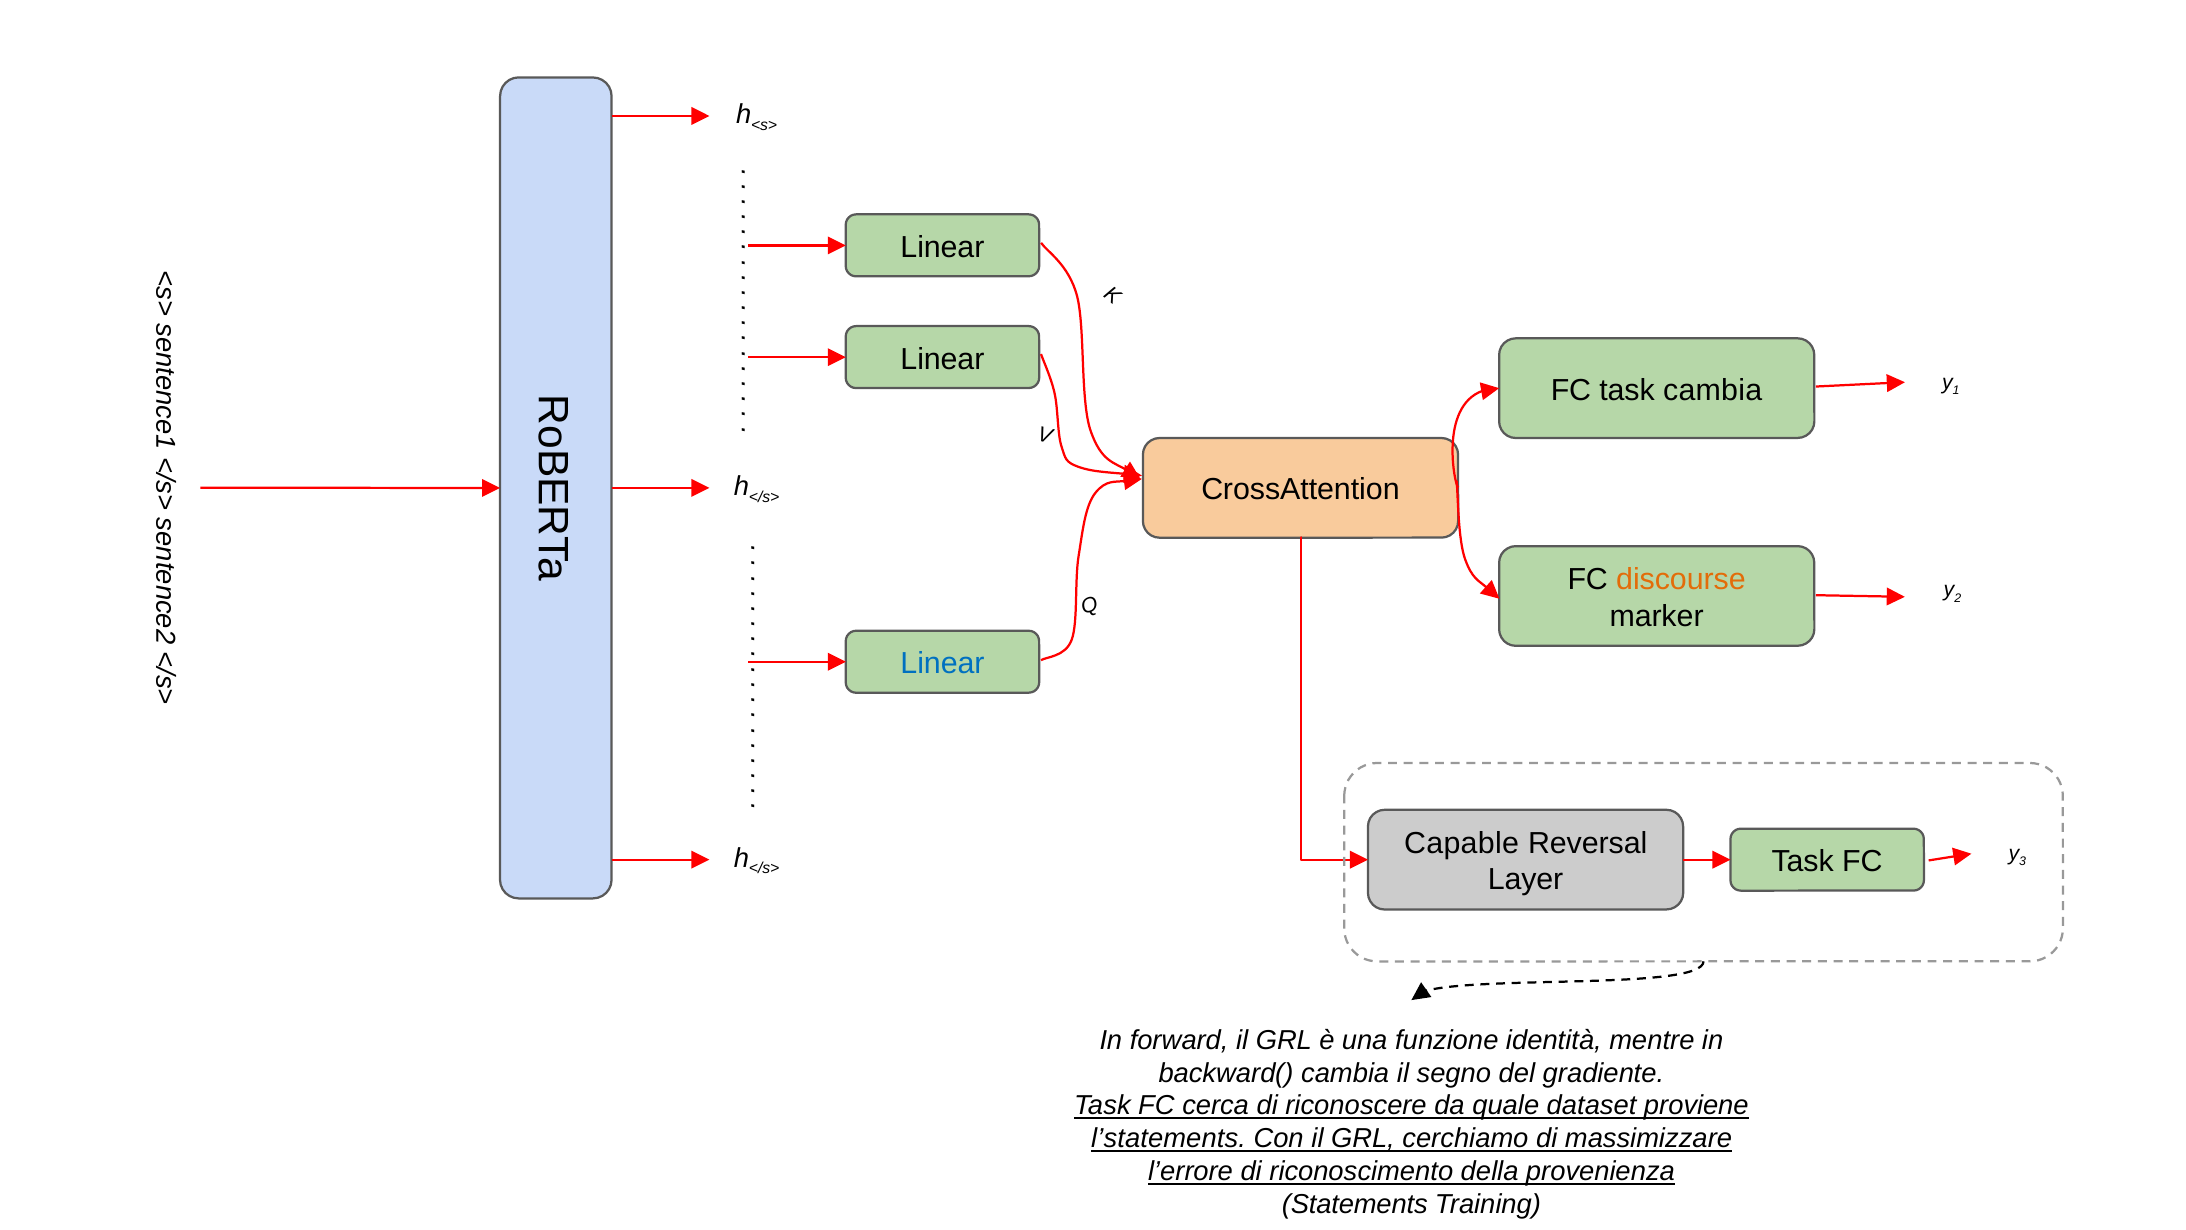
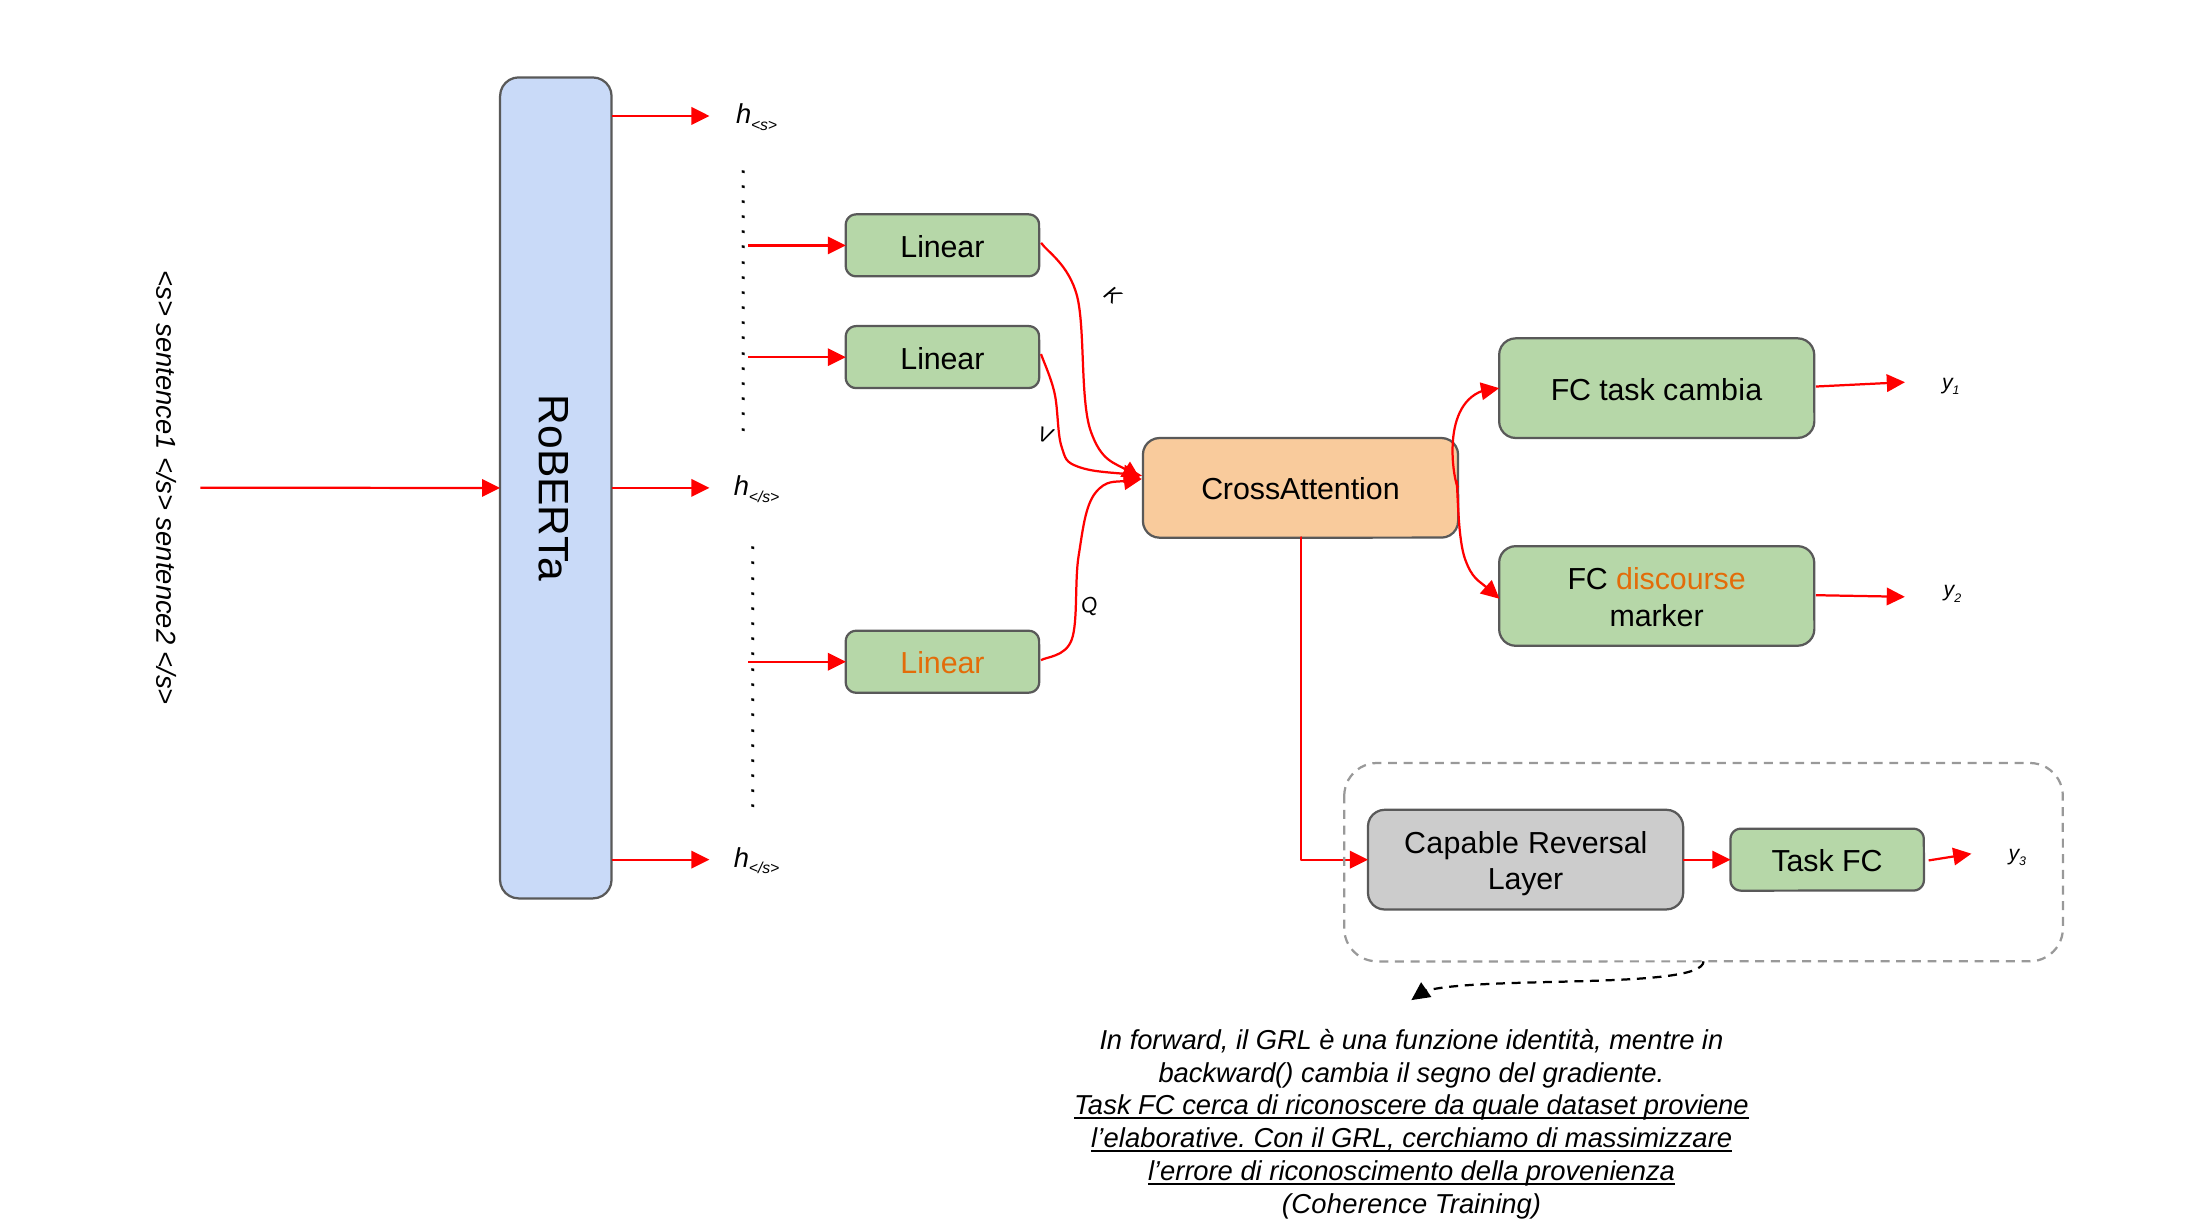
Linear colour: blue -> orange (943, 664)
l’statements: l’statements -> l’elaborative (1169, 1139)
Statements: Statements -> Coherence (1355, 1204)
